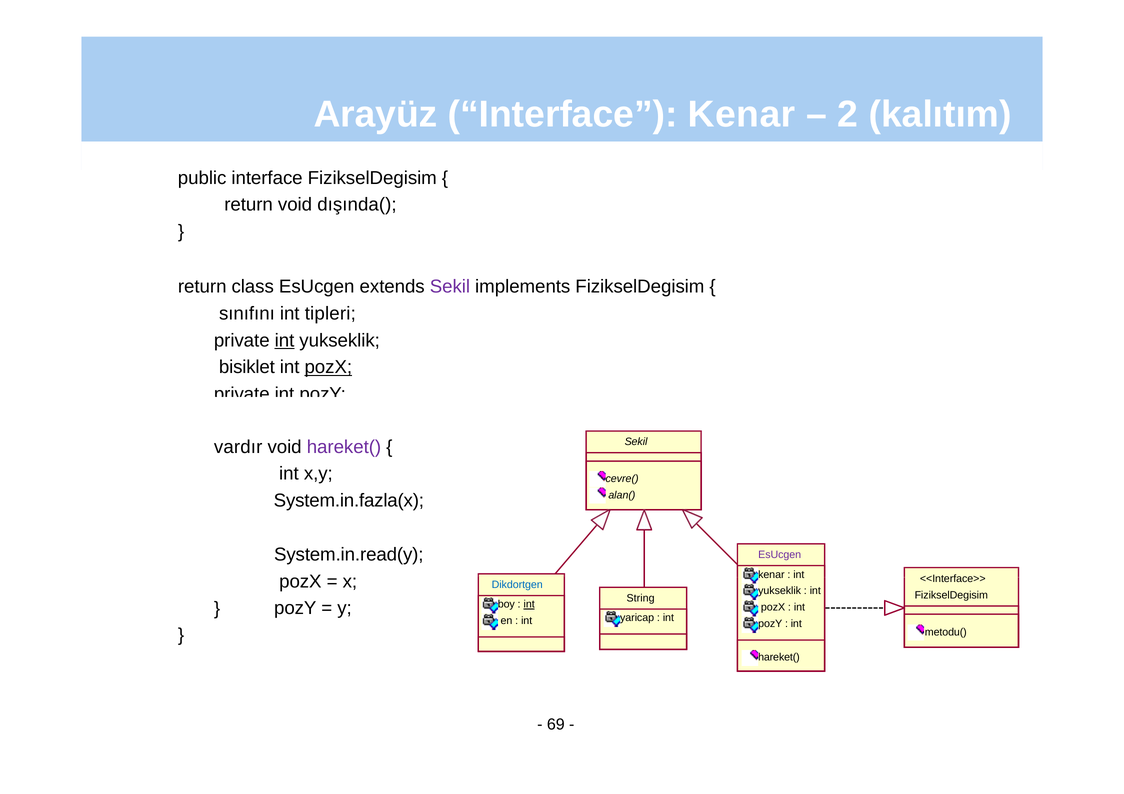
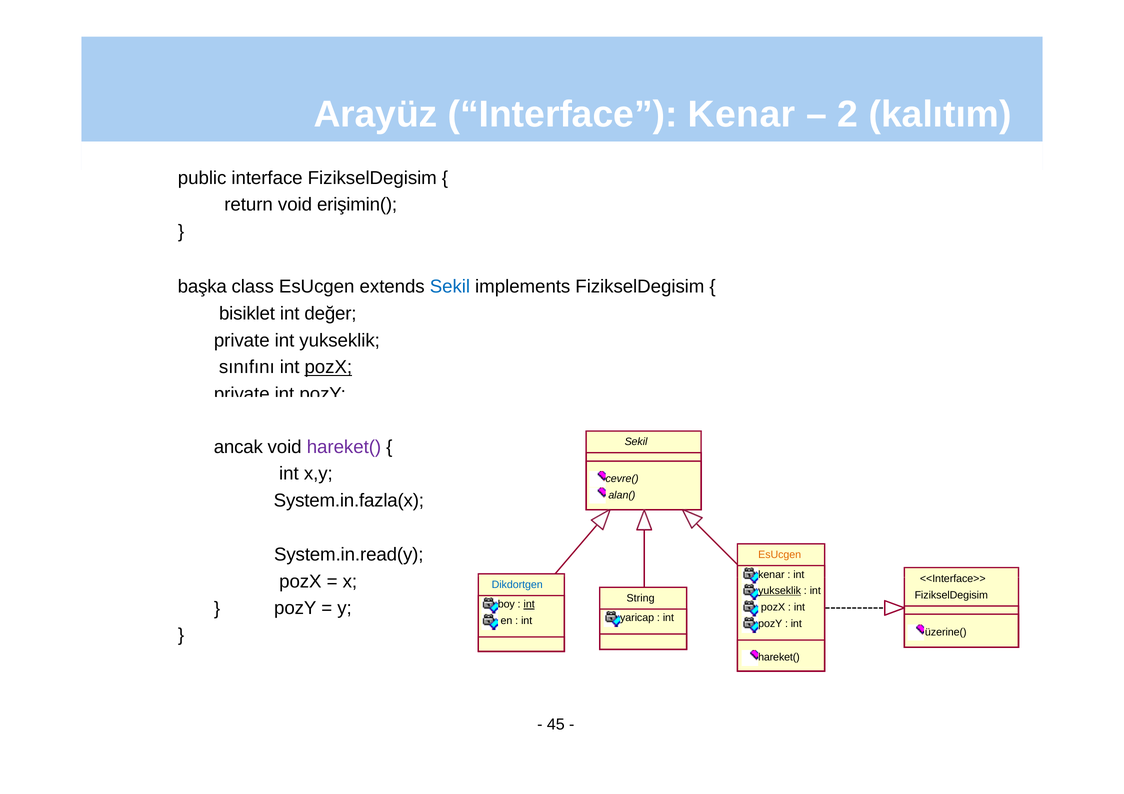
dışında(: dışında( -> erişimin( (357, 205)
return: return -> başka (202, 287)
Sekil colour: purple -> blue (450, 287)
sınıfını: sınıfını -> bisiklet (247, 314)
tipleri: tipleri -> değer (331, 314)
int underline: present -> none (284, 341)
bisiklet: bisiklet -> sınıfını (247, 367)
vardır: vardır -> ancak (238, 447)
EsUcgen colour: purple -> orange (780, 555)
yukseklik underline: none -> present (780, 591)
metodu(: metodu( -> üzerine( (946, 632)
69: 69 -> 45 (556, 725)
